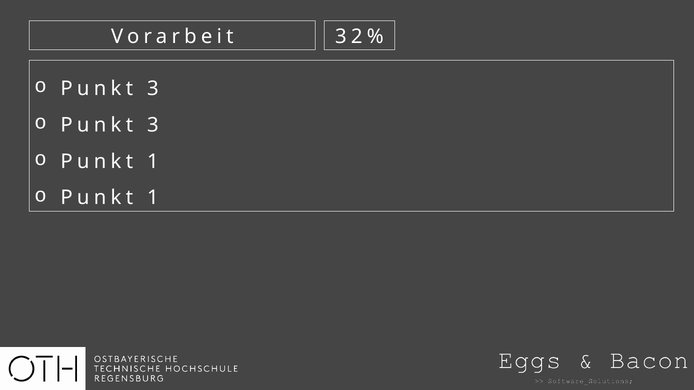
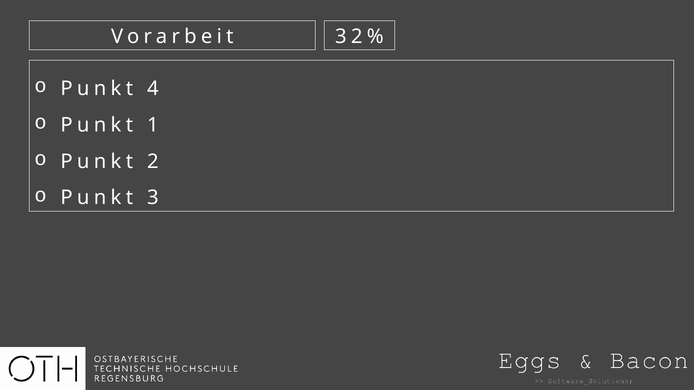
3: 3 -> 4 (153, 89)
3: 3 -> 1 (153, 125)
1: 1 -> 2 (153, 162)
1: 1 -> 3 (153, 198)
